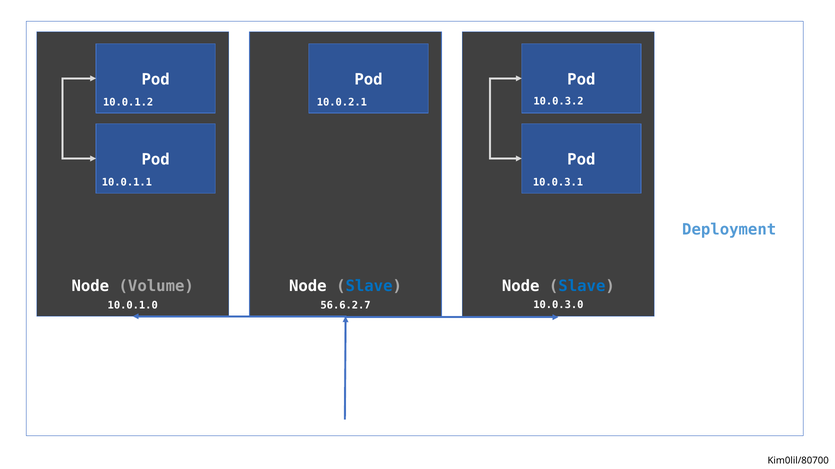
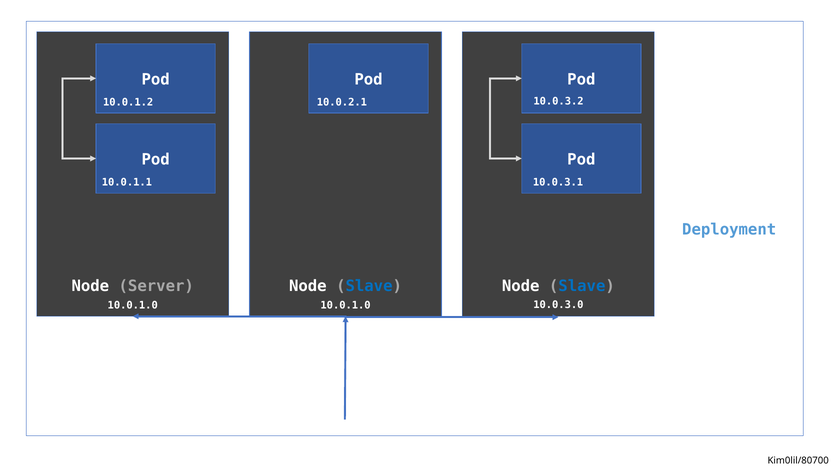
Volume: Volume -> Server (156, 287)
10.0.1.0 56.6.2.7: 56.6.2.7 -> 10.0.1.0 (346, 306)
